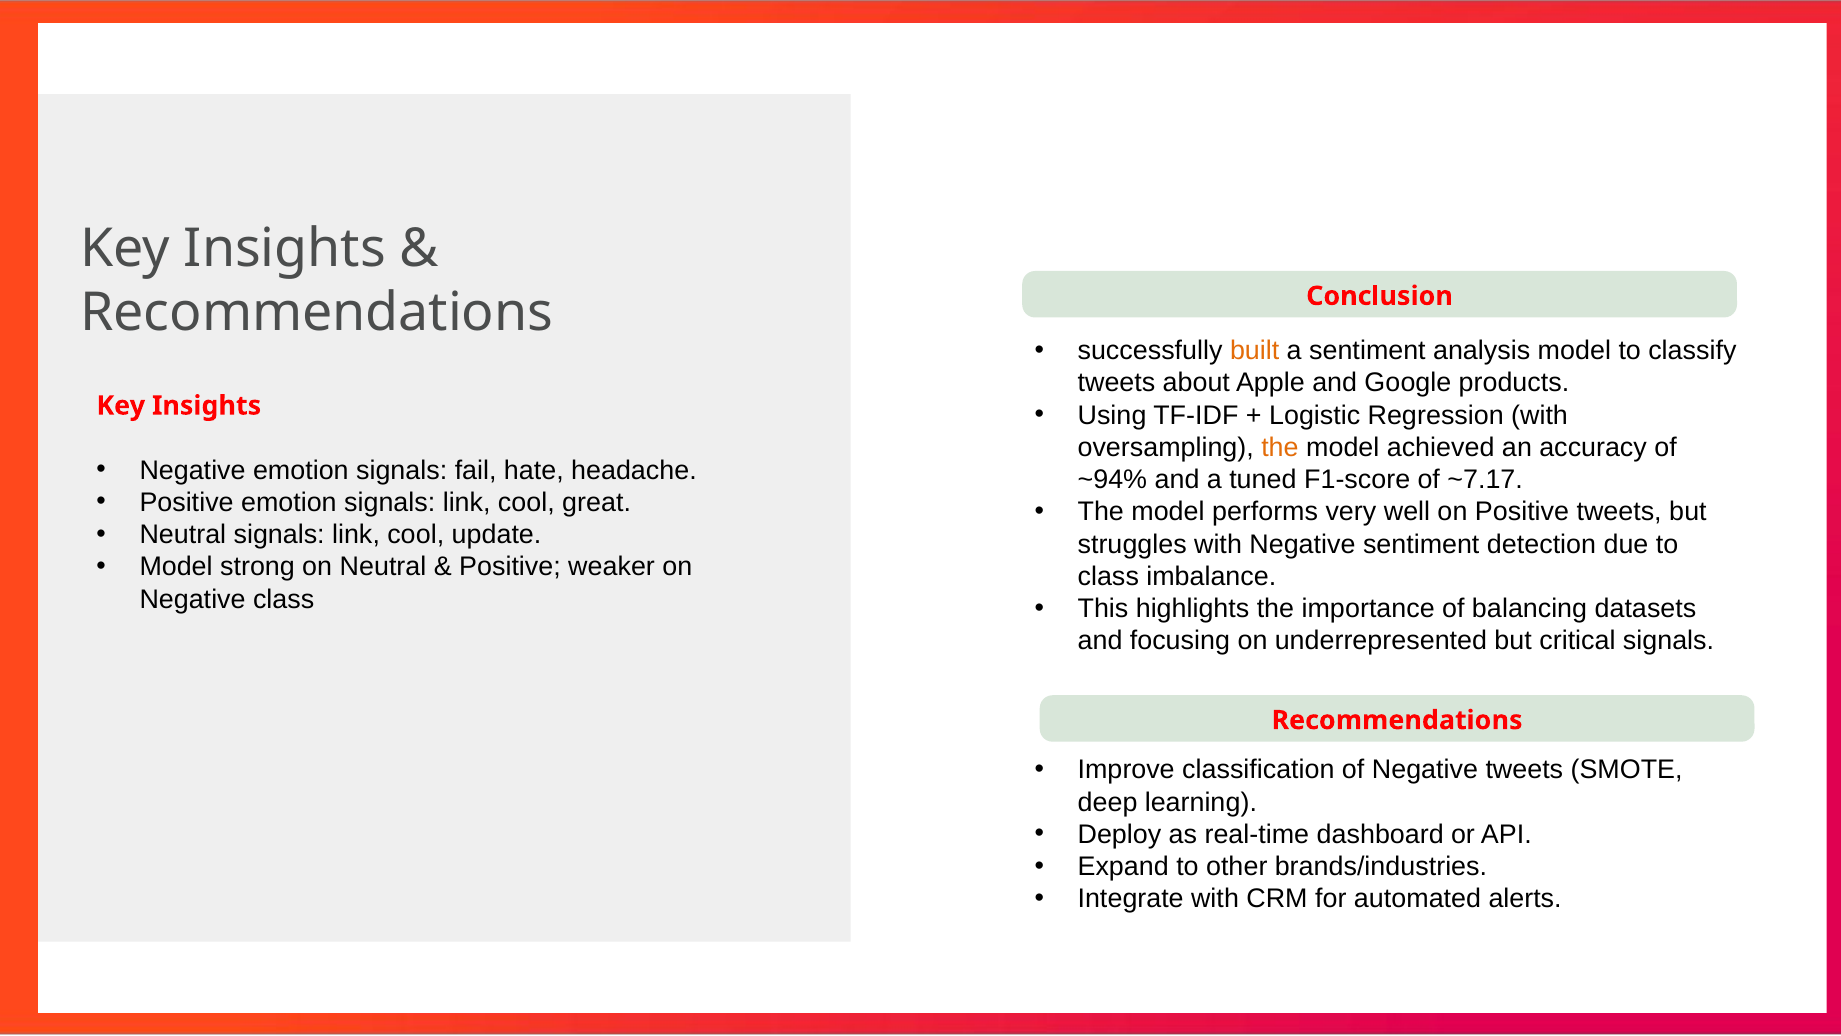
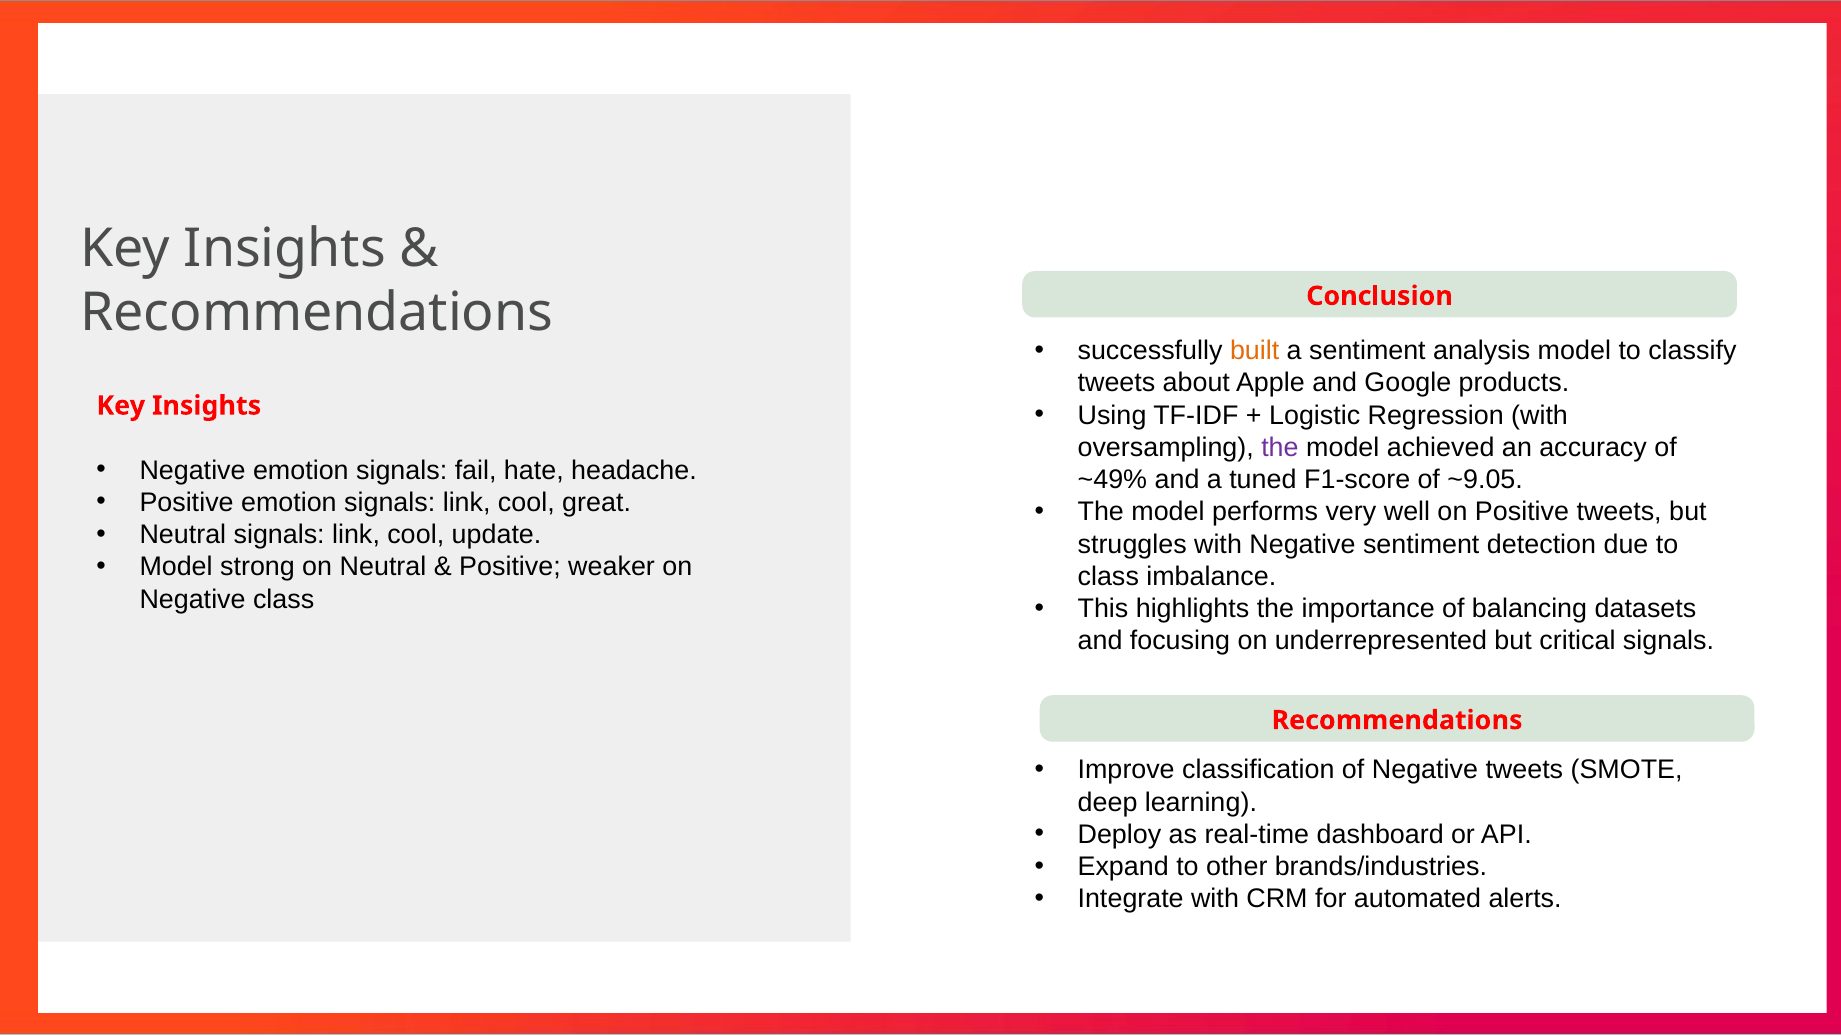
the colour: orange -> purple (1280, 447)
~94%: ~94% -> ~49% (1112, 480)
~7.17: ~7.17 -> ~9.05 (1485, 480)
